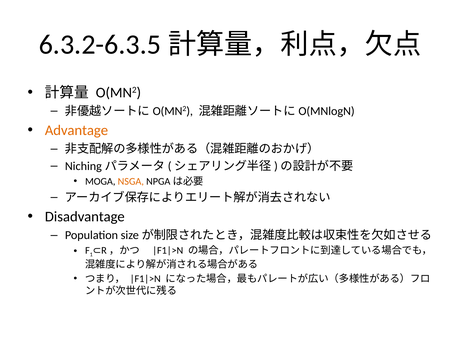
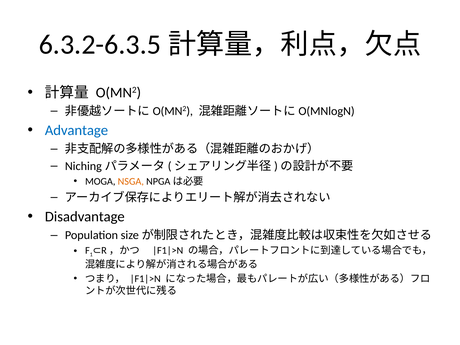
Advantage colour: orange -> blue (76, 130)
